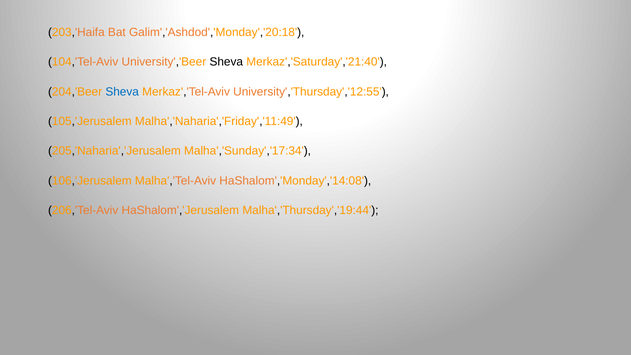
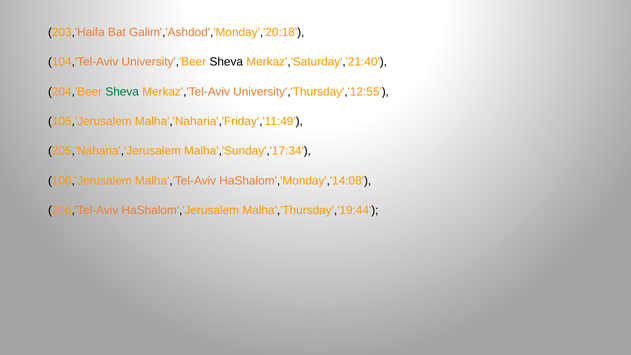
Sheva colour: blue -> green (122, 92)
